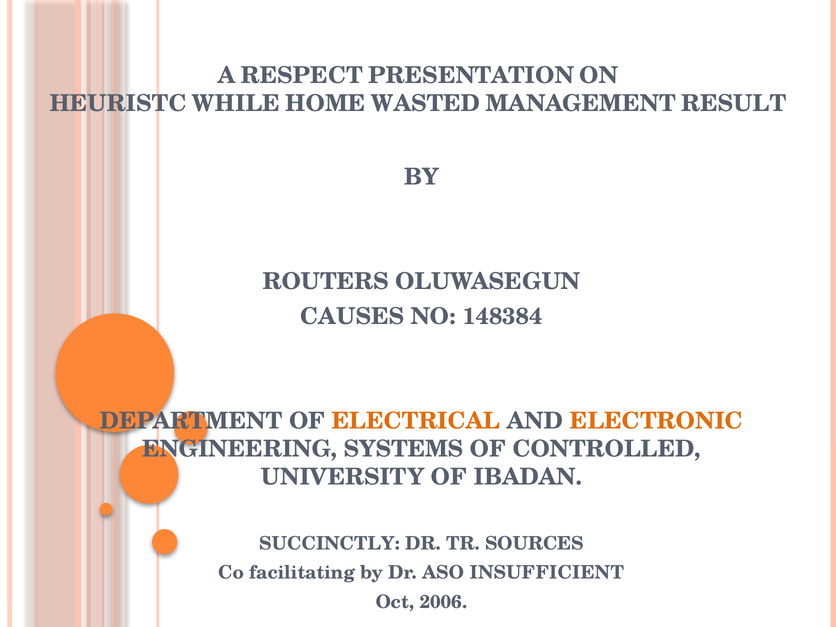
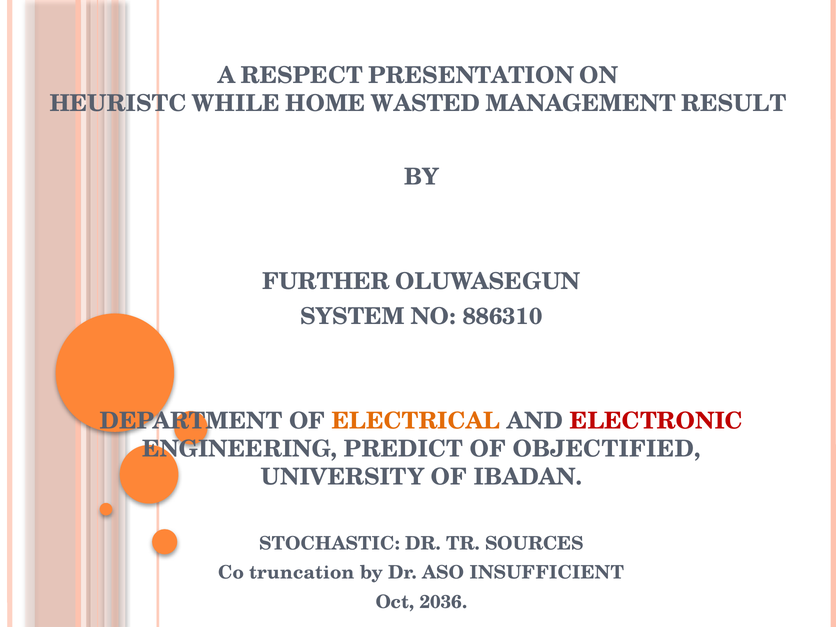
ROUTERS: ROUTERS -> FURTHER (326, 282)
CAUSES: CAUSES -> SYSTEM (352, 317)
148384: 148384 -> 886310 (502, 317)
ELECTRONIC colour: orange -> red (656, 421)
SYSTEMS: SYSTEMS -> PREDICT (403, 449)
CONTROLLED: CONTROLLED -> OBJECTIFIED (607, 449)
SUCCINCTLY: SUCCINCTLY -> STOCHASTIC (329, 544)
facilitating: facilitating -> truncation (302, 573)
2006: 2006 -> 2036 (443, 602)
